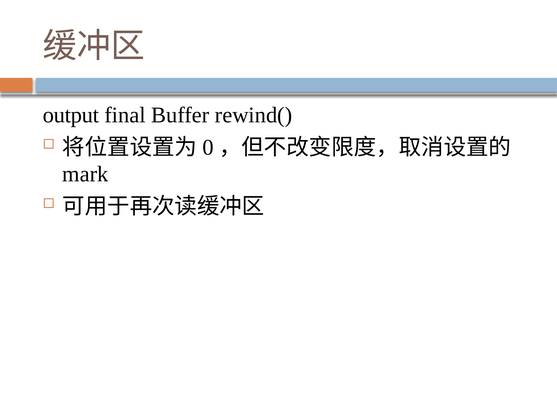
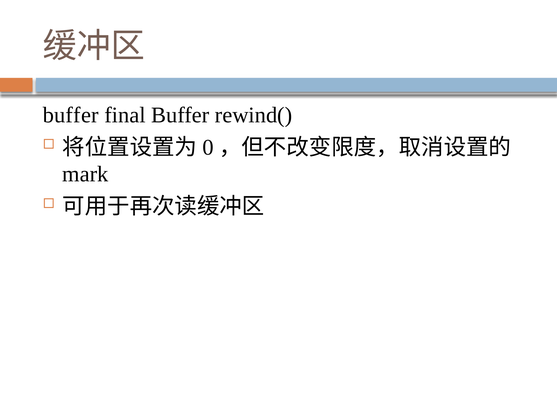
output: output -> buffer (71, 115)
